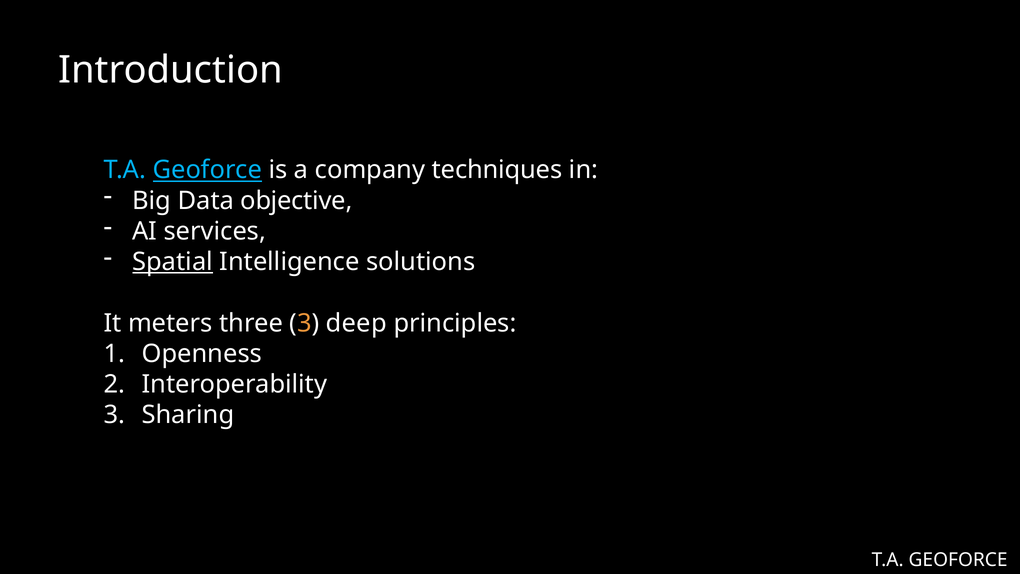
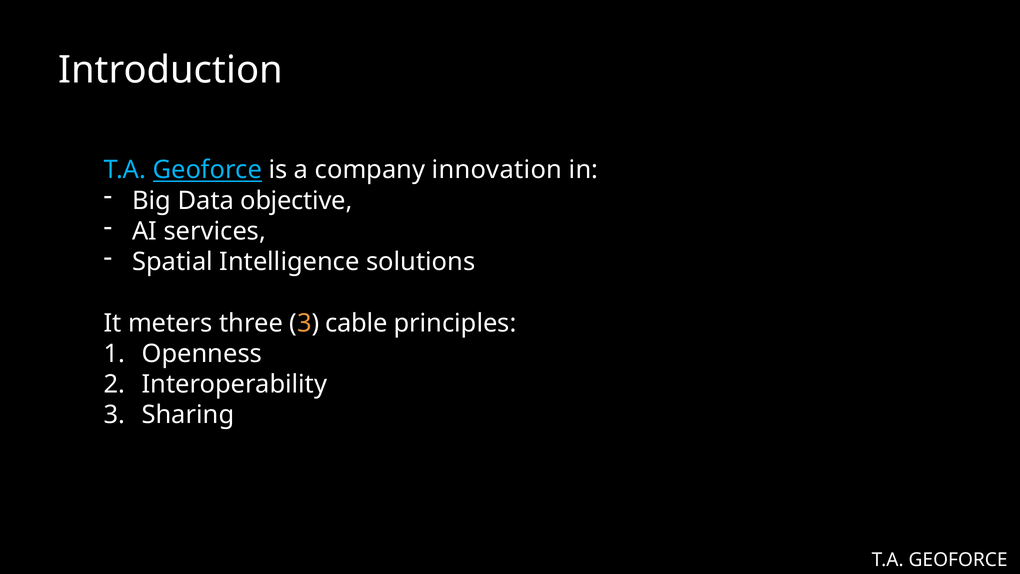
techniques: techniques -> innovation (497, 170)
Spatial underline: present -> none (173, 262)
deep: deep -> cable (357, 323)
